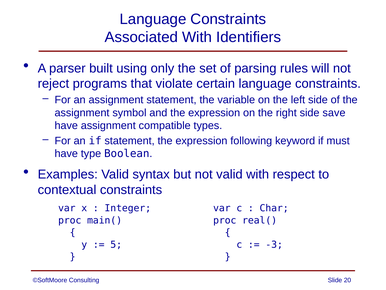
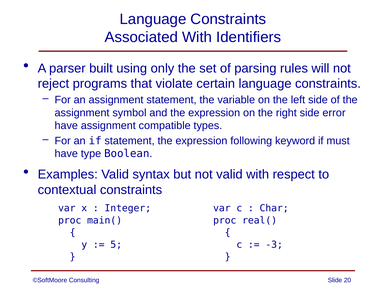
save: save -> error (334, 113)
